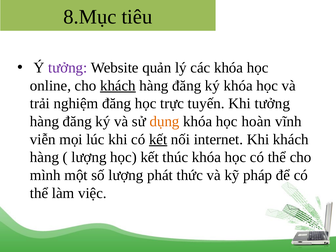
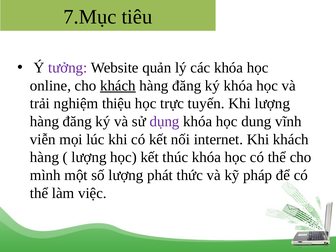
8.Mục: 8.Mục -> 7.Mục (90, 17)
nghiệm đăng: đăng -> thiệu (117, 104)
Khi tưởng: tưởng -> lượng (272, 104)
dụng colour: orange -> purple (165, 121)
hoàn: hoàn -> dung (256, 121)
kết underline: present -> none (158, 139)
